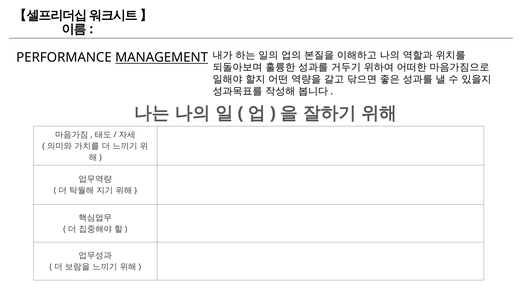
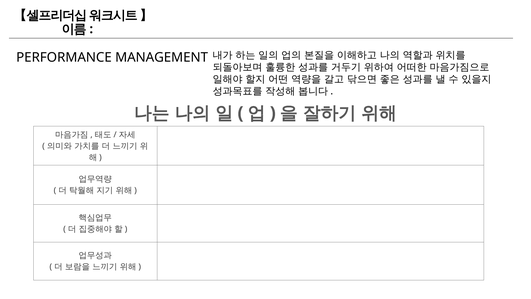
MANAGEMENT underline: present -> none (162, 58)
